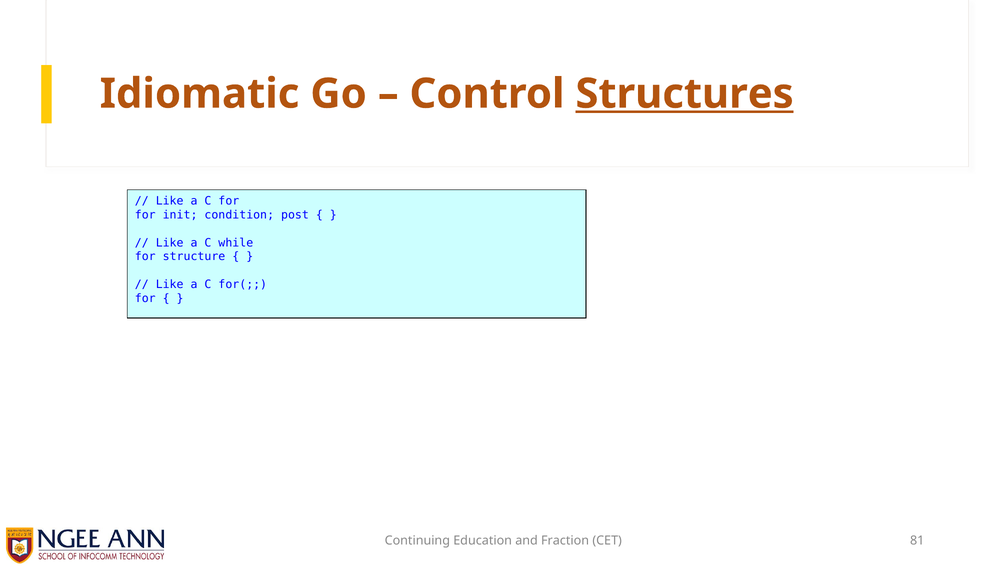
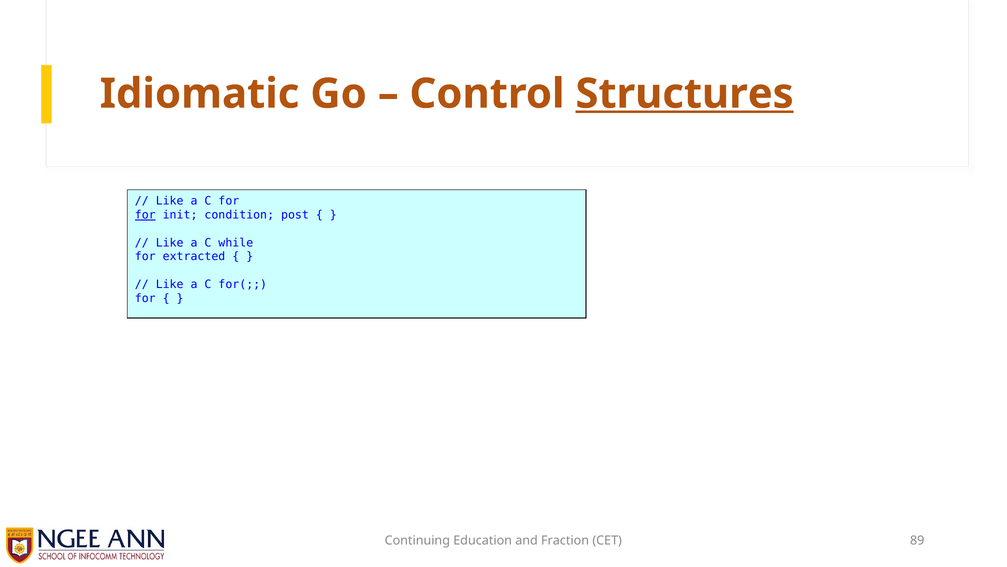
for underline: none -> present (145, 215)
structure: structure -> extracted (194, 256)
81: 81 -> 89 (917, 540)
